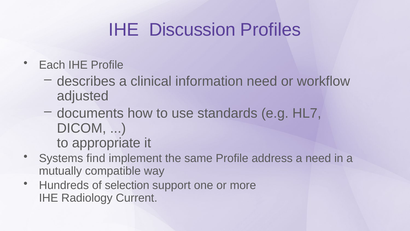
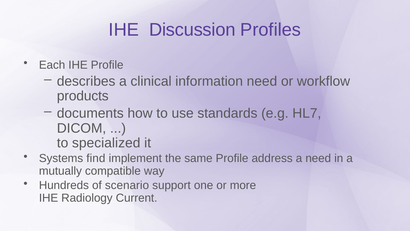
adjusted: adjusted -> products (83, 96)
appropriate: appropriate -> specialized (106, 143)
selection: selection -> scenario (127, 185)
